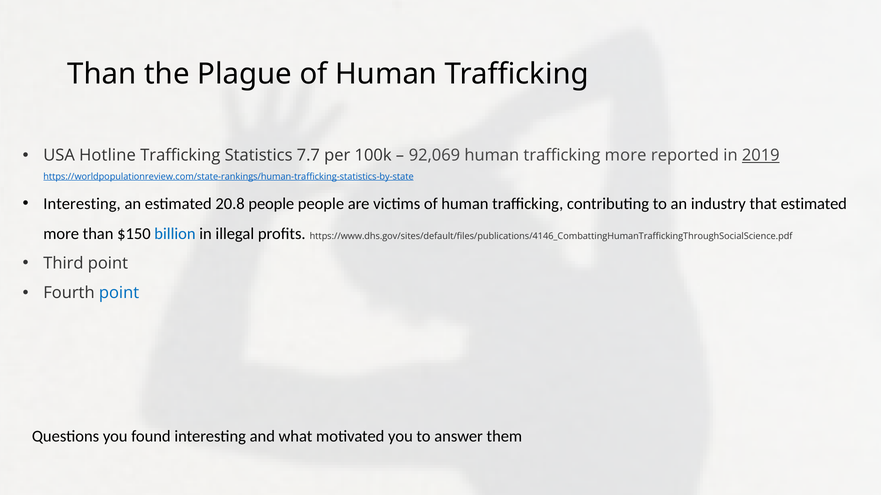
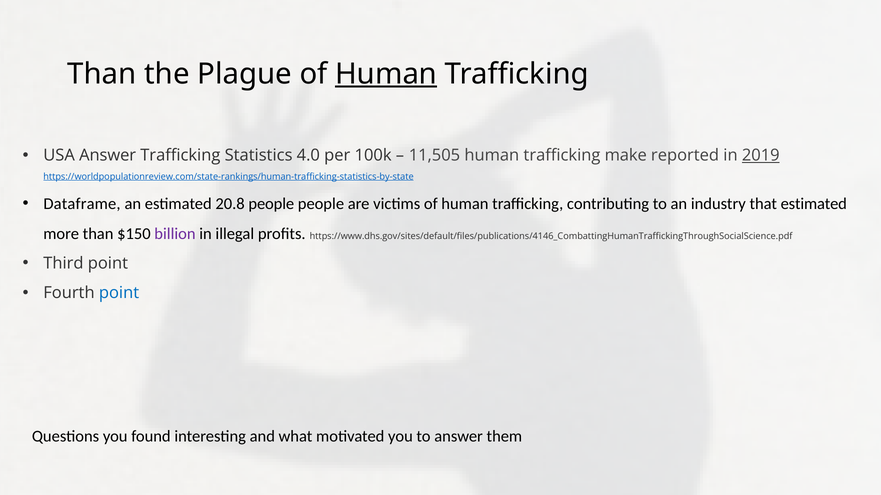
Human underline: none -> present (386, 74)
USA Hotline: Hotline -> Answer (108, 156)
7.7: 7.7 -> 4.0 (308, 156)
92,069: 92,069 -> 11,505 (434, 156)
trafficking more: more -> make (626, 156)
Interesting: Interesting -> Dataframe (82, 204)
billion colour: blue -> purple (175, 234)
